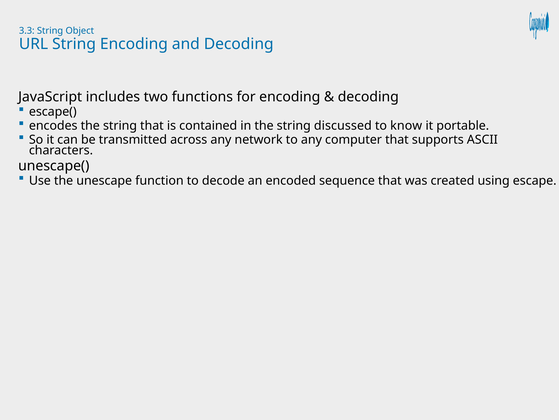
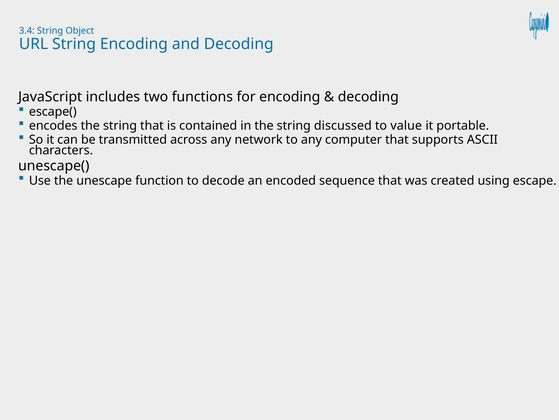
3.3: 3.3 -> 3.4 (27, 31)
know: know -> value (406, 126)
